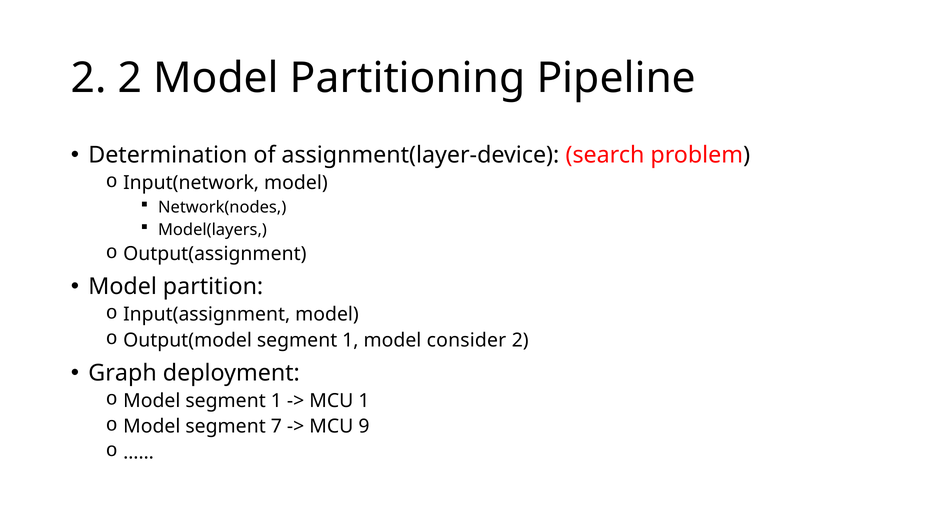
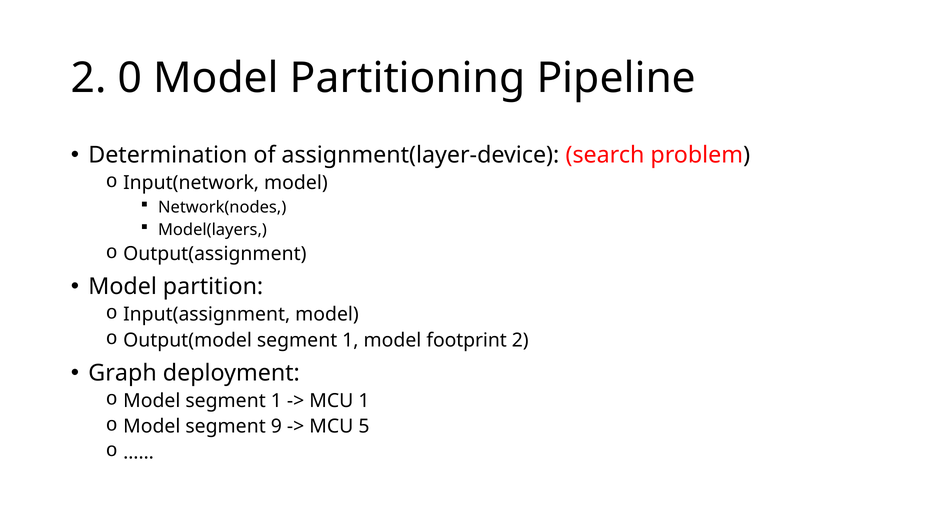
2 2: 2 -> 0 (130, 78)
consider: consider -> footprint (467, 340)
7: 7 -> 9 (276, 427)
9: 9 -> 5 (364, 427)
